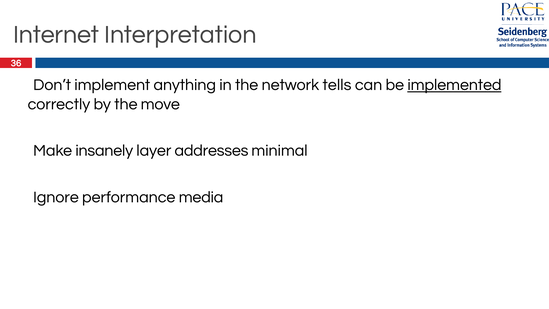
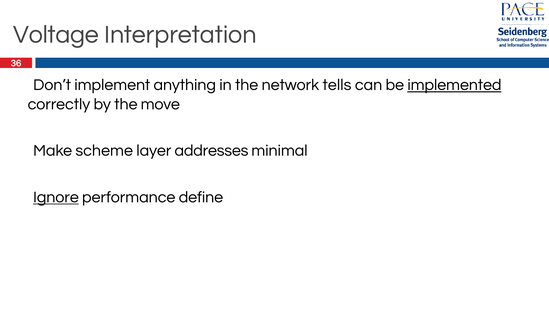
Internet: Internet -> Voltage (56, 34)
insanely: insanely -> scheme (104, 151)
Ignore underline: none -> present (56, 197)
media: media -> define (201, 197)
